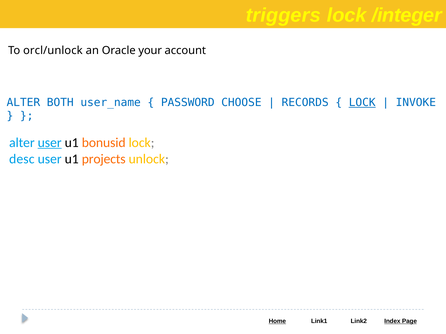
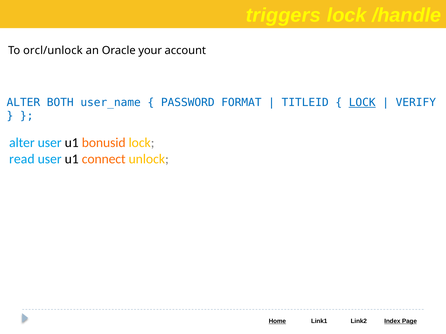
/integer: /integer -> /handle (407, 15)
CHOOSE: CHOOSE -> FORMAT (241, 103)
RECORDS: RECORDS -> TITLEID (305, 103)
INVOKE: INVOKE -> VERIFY (416, 103)
user underline: present -> none (50, 143)
desc: desc -> read (22, 159)
projects: projects -> connect (104, 159)
